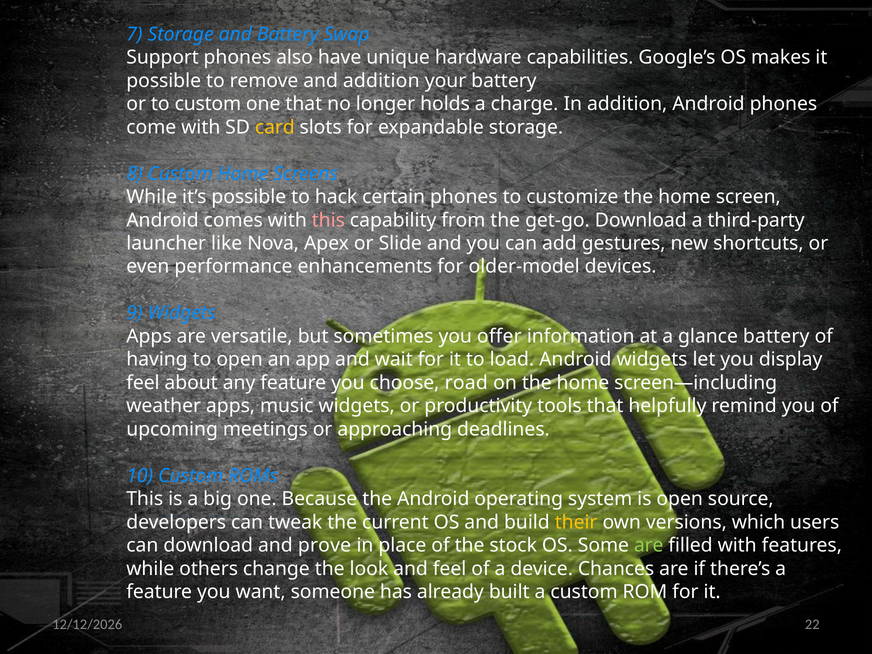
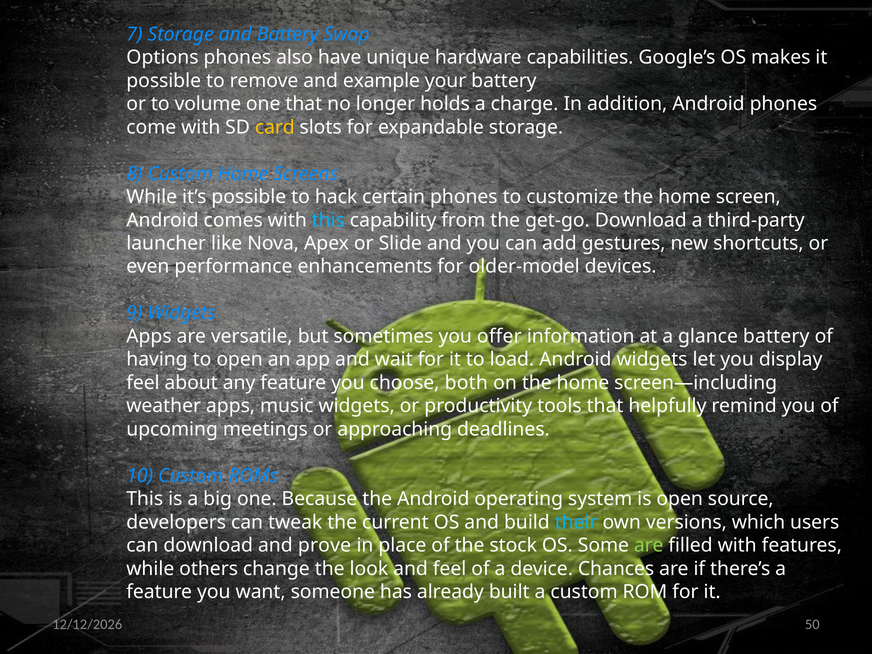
Support: Support -> Options (162, 57)
and addition: addition -> example (381, 81)
to custom: custom -> volume (208, 104)
this colour: pink -> light blue (328, 220)
road: road -> both (466, 383)
their colour: yellow -> light blue (576, 522)
22: 22 -> 50 (812, 624)
